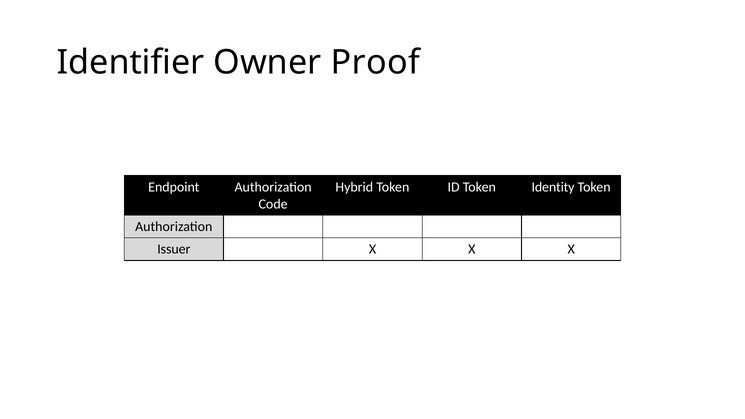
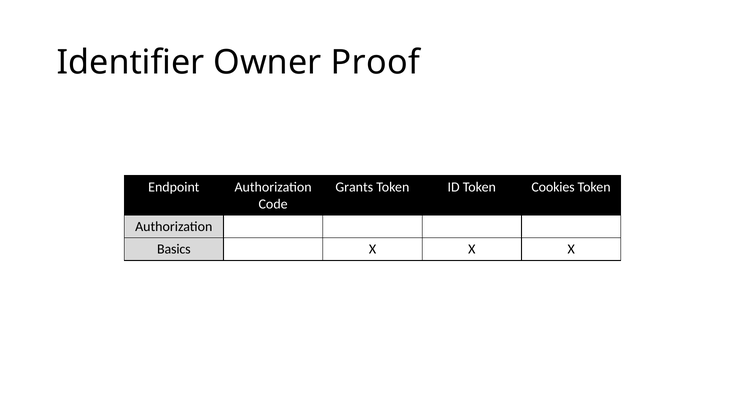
Hybrid: Hybrid -> Grants (354, 187)
Identity: Identity -> Cookies (553, 187)
Issuer: Issuer -> Basics (174, 249)
